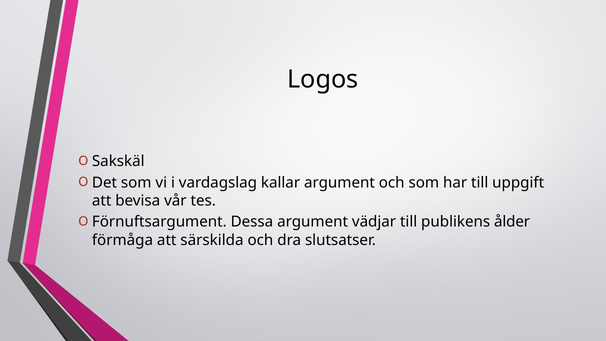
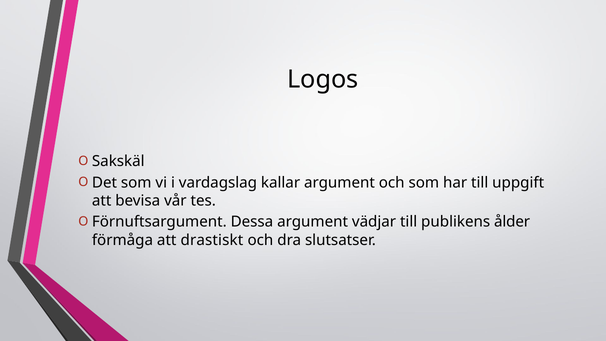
särskilda: särskilda -> drastiskt (212, 240)
